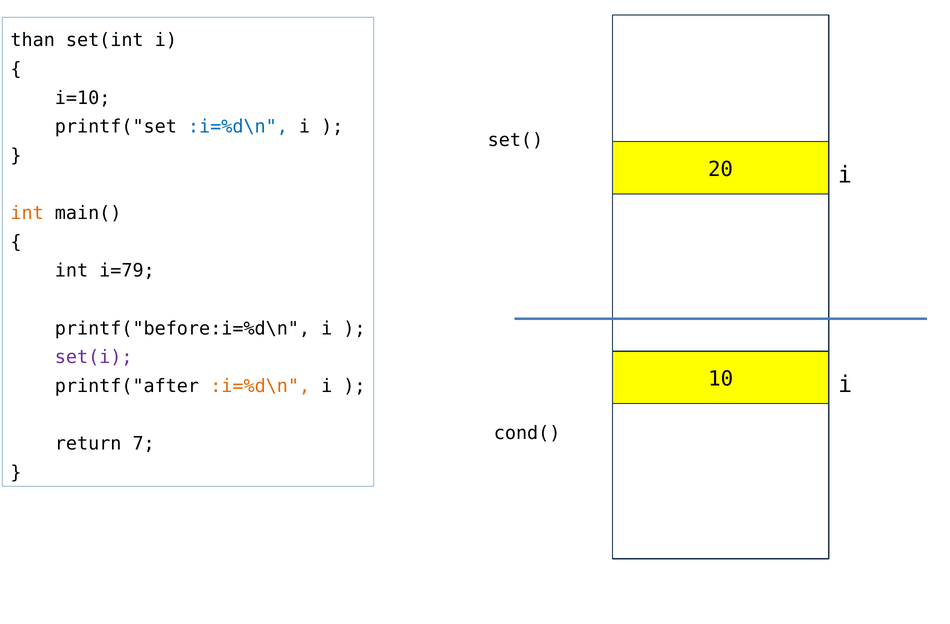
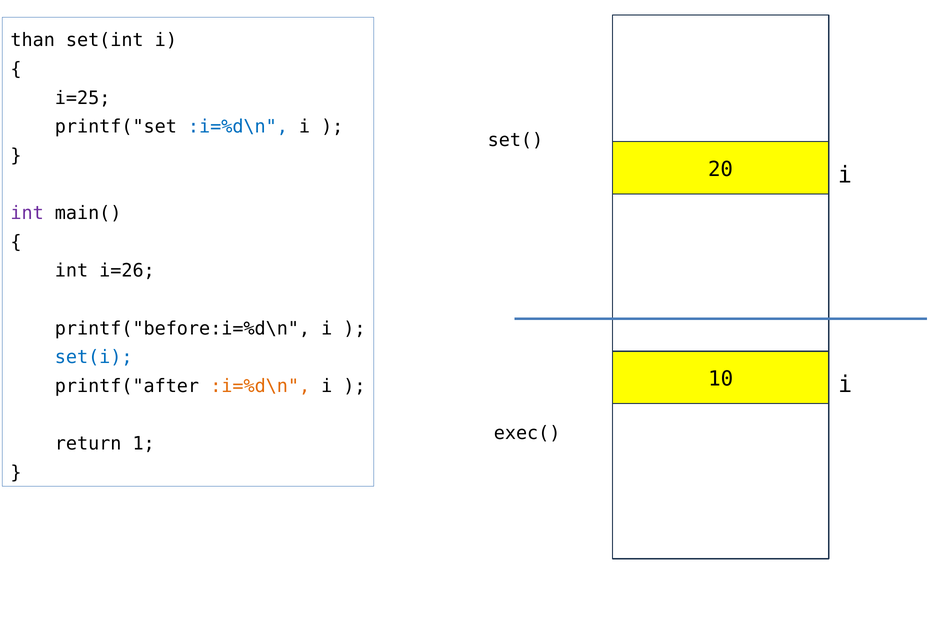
i=10: i=10 -> i=25 (83, 98)
int colour: orange -> purple (27, 213)
i=79: i=79 -> i=26 (127, 271)
set(i colour: purple -> blue (94, 357)
cond(: cond( -> exec( (527, 433)
7: 7 -> 1 (144, 444)
